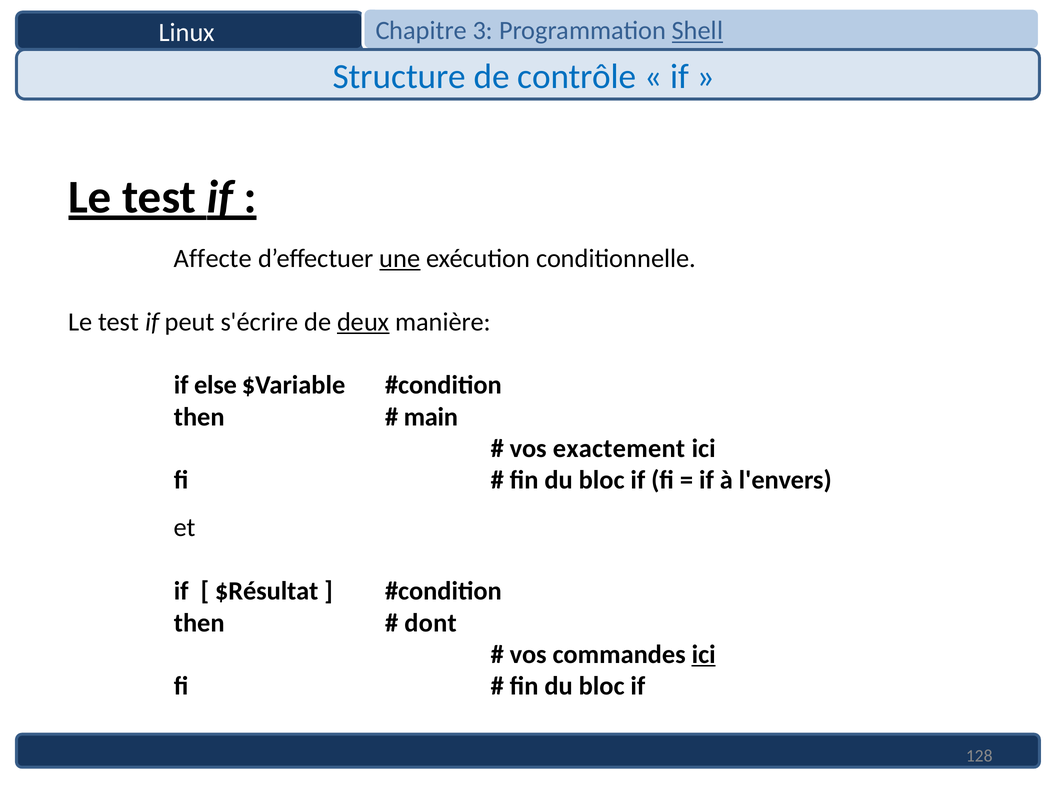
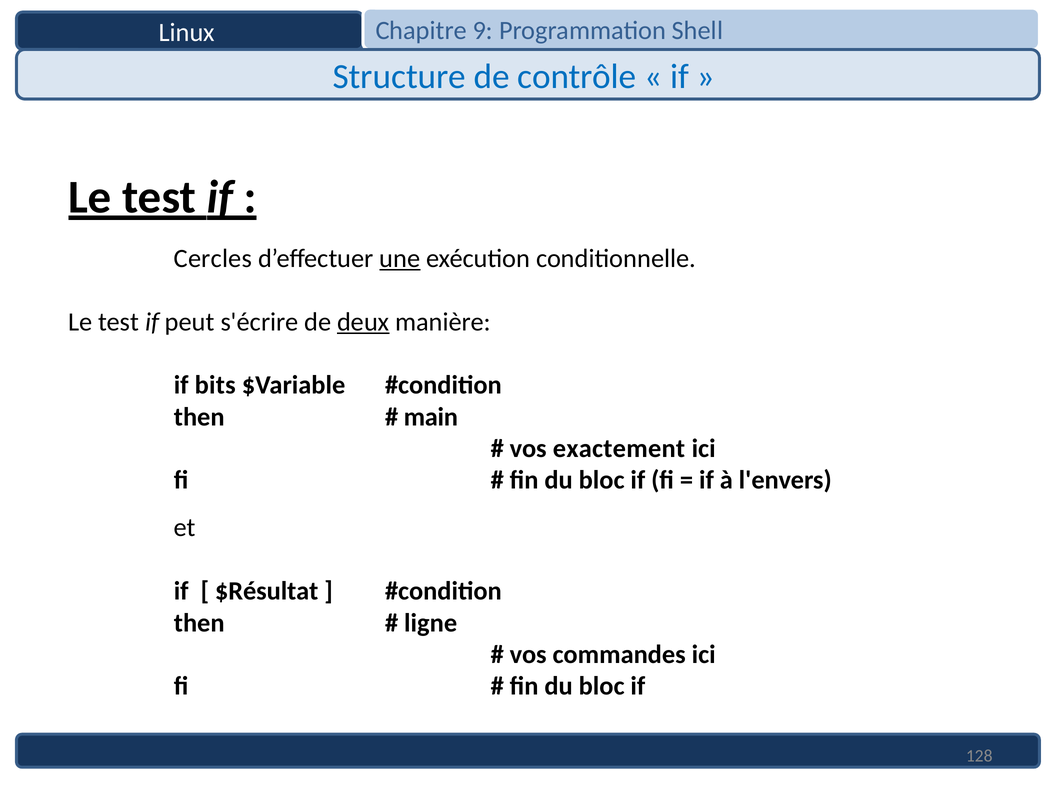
3: 3 -> 9 (483, 31)
Shell underline: present -> none (697, 31)
Affecte: Affecte -> Cercles (213, 258)
else: else -> bits (215, 385)
dont: dont -> ligne (431, 623)
ici underline: present -> none (704, 654)
